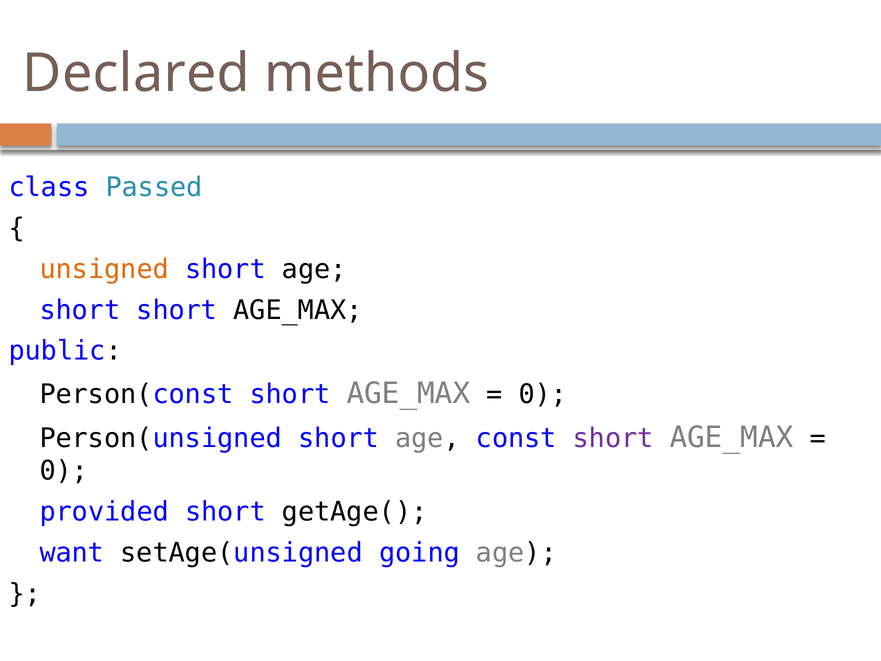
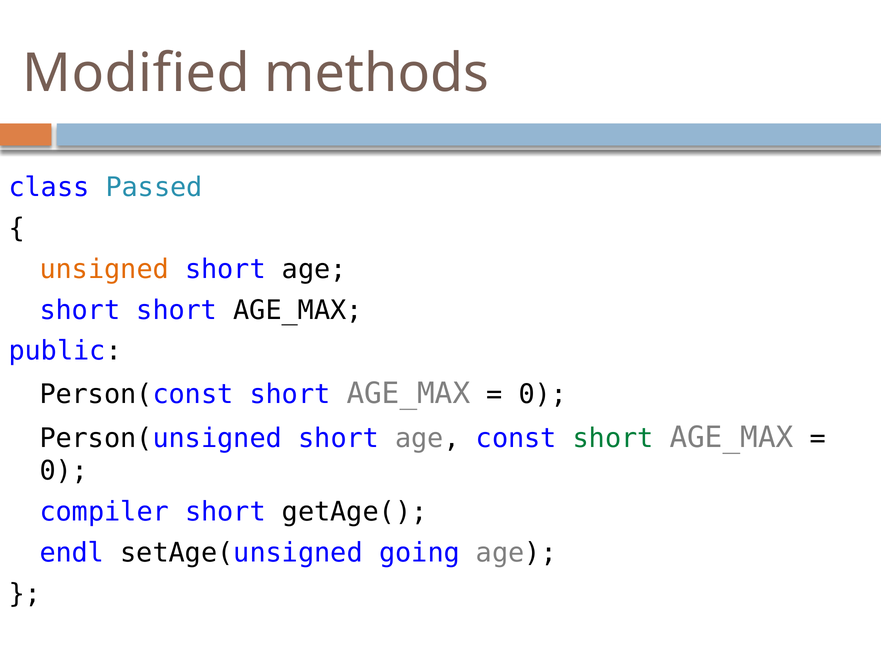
Declared: Declared -> Modified (136, 74)
short colour: purple -> green (613, 438)
provided: provided -> compiler (104, 512)
want: want -> endl (72, 553)
